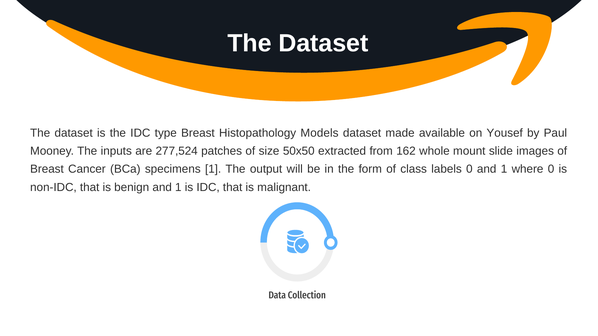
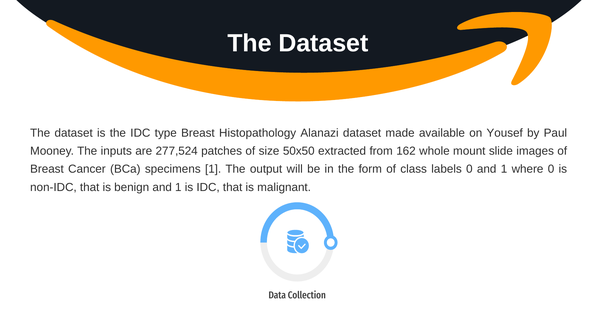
Models: Models -> Alanazi (320, 133)
